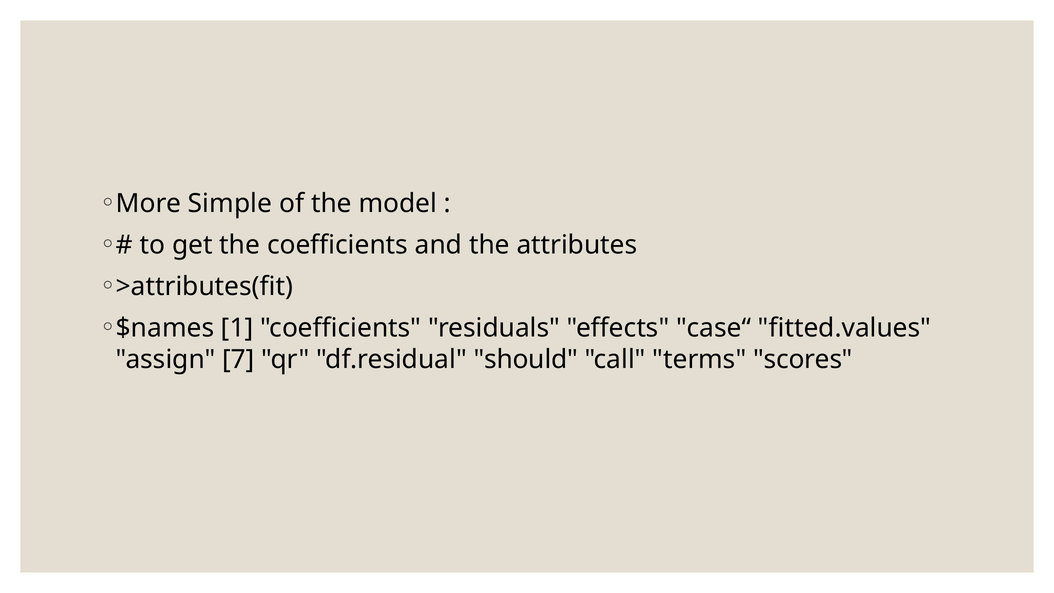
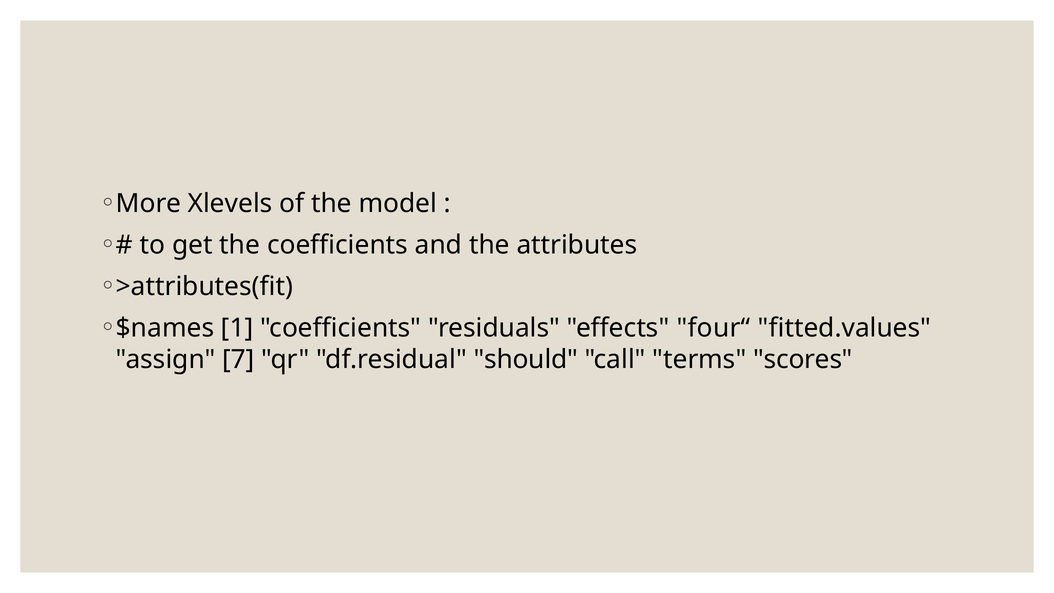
Simple: Simple -> Xlevels (230, 203)
case“: case“ -> four“ (713, 328)
